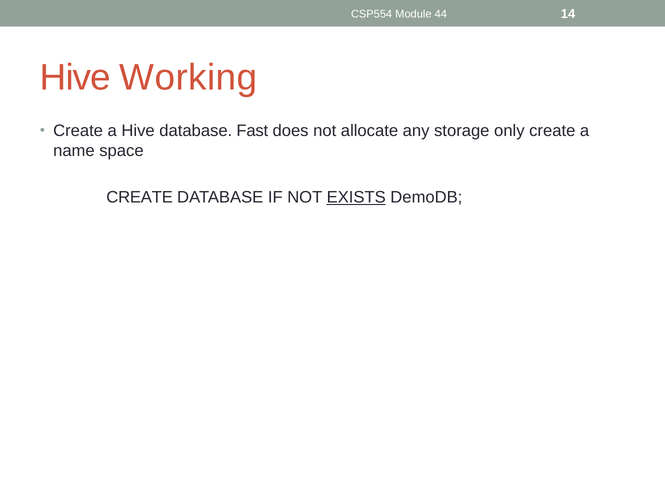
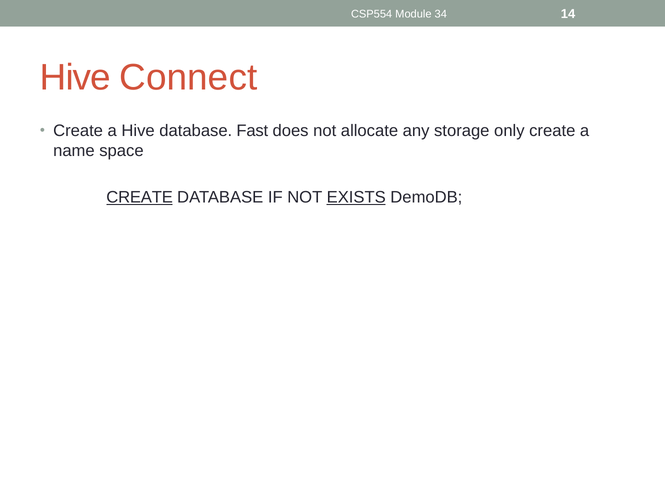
44: 44 -> 34 (441, 14)
Working: Working -> Connect (188, 77)
CREATE underline: none -> present (140, 197)
